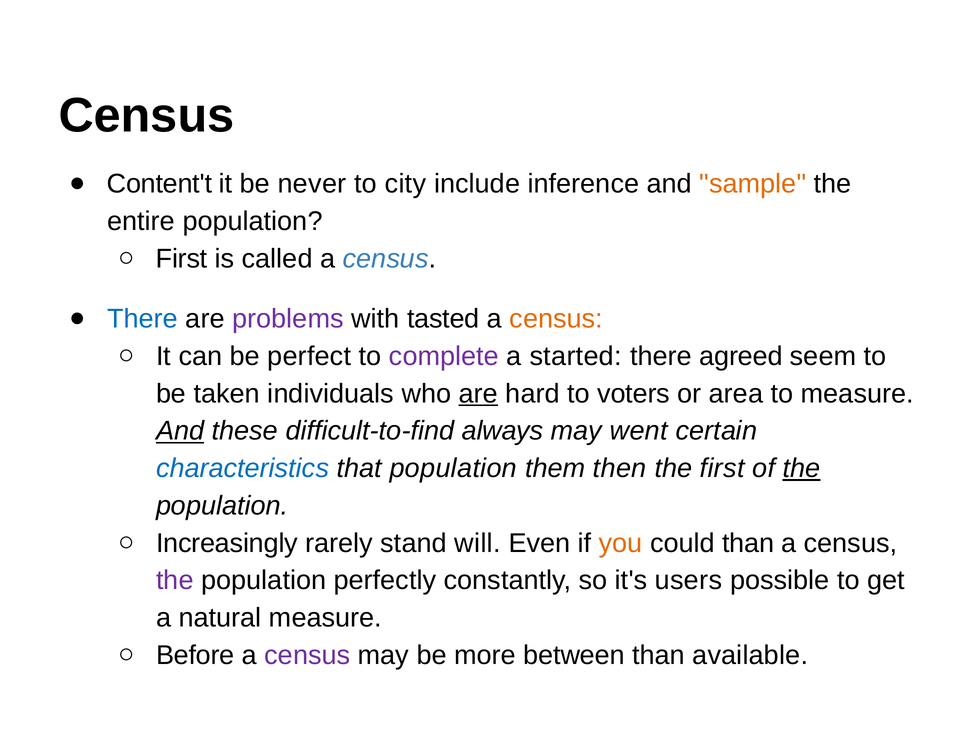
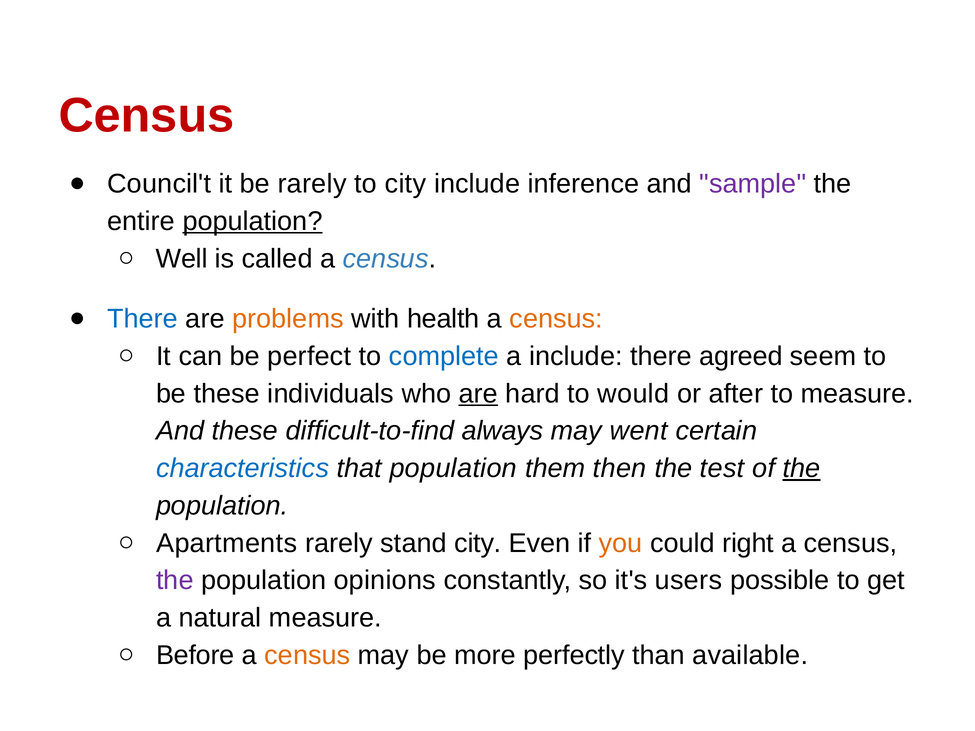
Census colour: black -> red (146, 116)
Content't: Content't -> Council't (159, 184)
be never: never -> rarely (312, 184)
sample colour: orange -> purple (753, 184)
population underline: none -> present (253, 221)
First: First -> Well (182, 259)
problems colour: purple -> orange (288, 319)
tasted: tasted -> health (443, 319)
complete colour: purple -> blue (444, 356)
a started: started -> include (576, 356)
be taken: taken -> these (227, 394)
voters: voters -> would (633, 394)
area: area -> after (736, 394)
And underline: present -> none (180, 431)
the first: first -> test (722, 469)
Increasingly: Increasingly -> Apartments (227, 543)
stand will: will -> city (478, 543)
could than: than -> right (748, 543)
perfectly: perfectly -> opinions (385, 581)
census colour: purple -> orange (307, 655)
between: between -> perfectly (574, 655)
